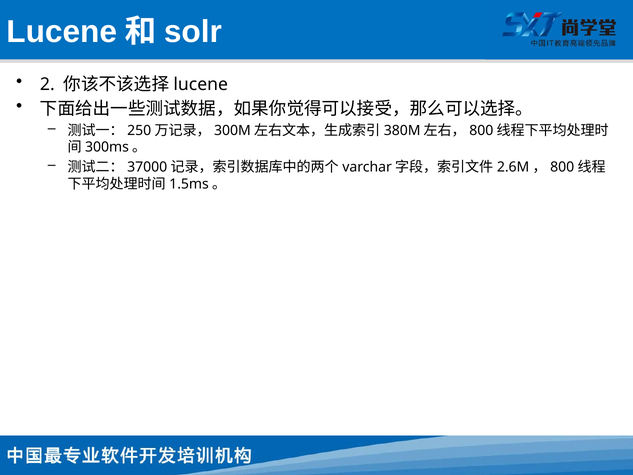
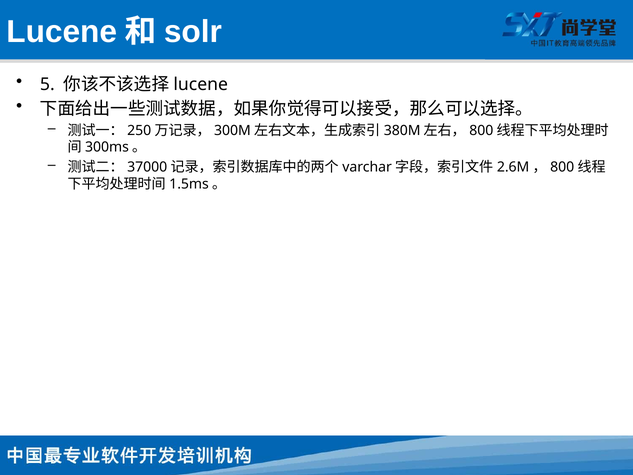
2: 2 -> 5 (47, 84)
